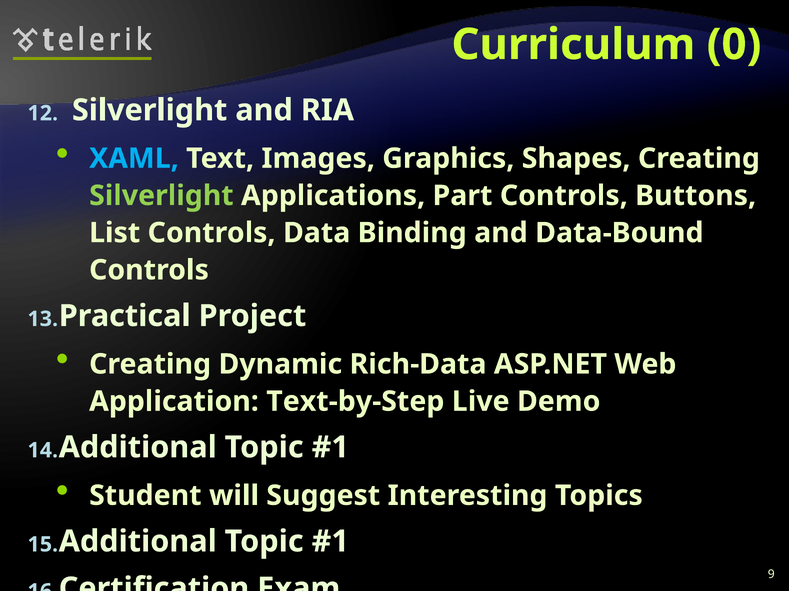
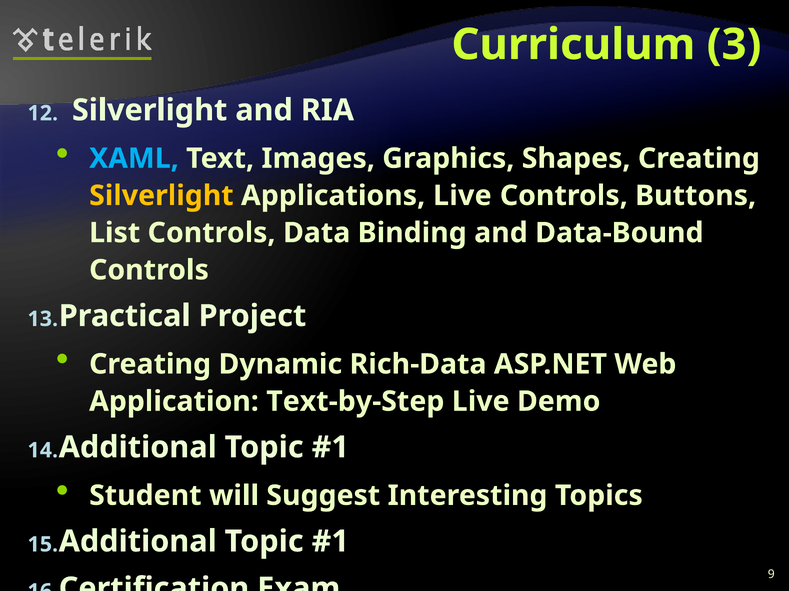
0: 0 -> 3 (734, 45)
Silverlight colour: light green -> yellow (161, 196)
Applications Part: Part -> Live (462, 196)
